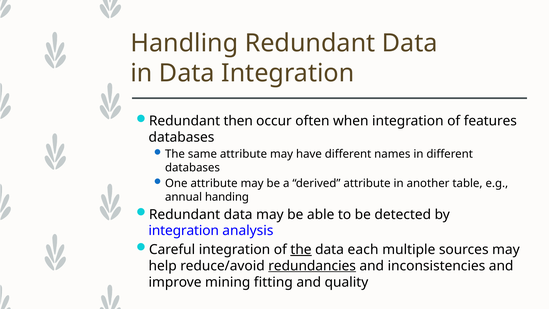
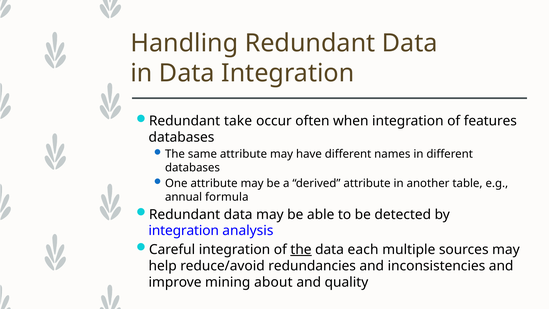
then: then -> take (238, 121)
handing: handing -> formula (227, 197)
redundancies underline: present -> none (312, 266)
fitting: fitting -> about (273, 282)
